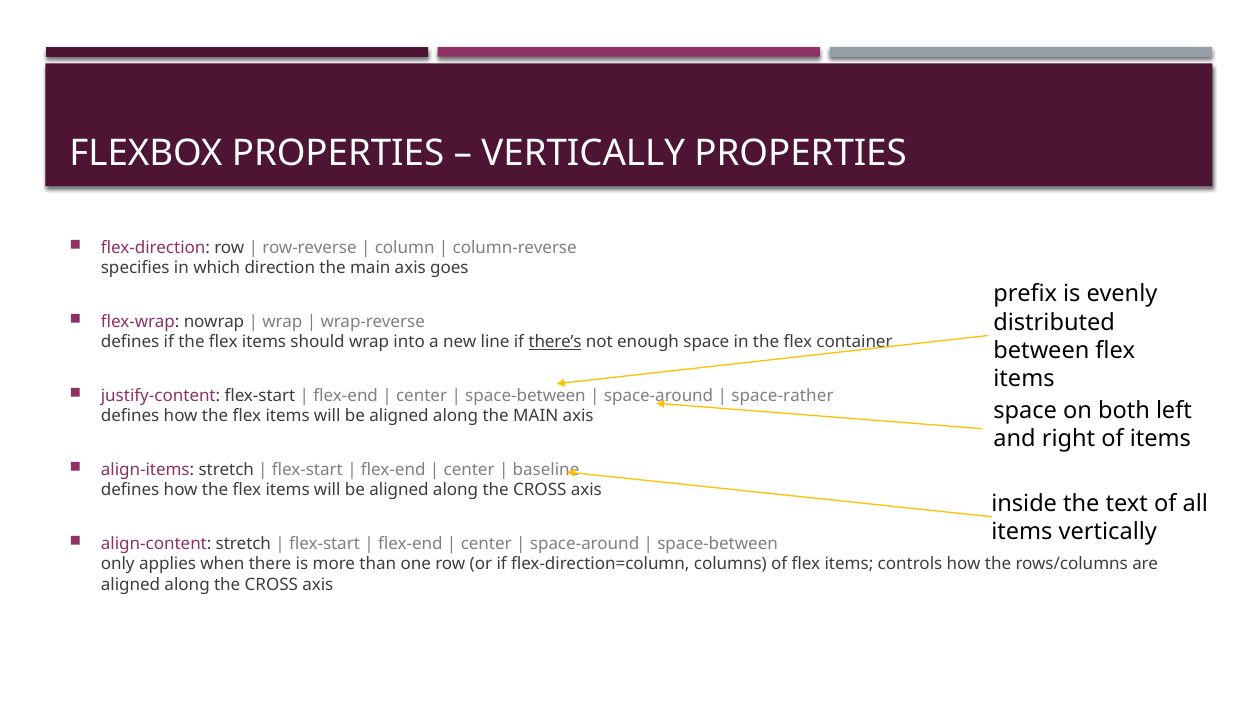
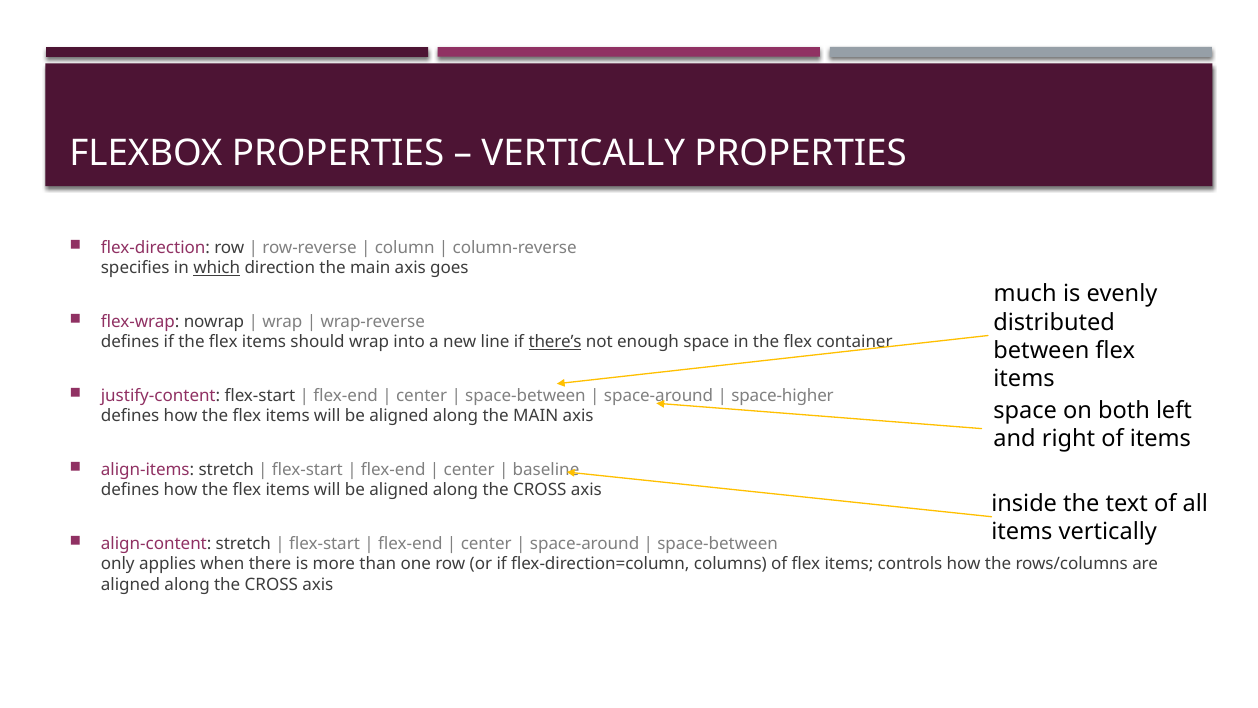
which underline: none -> present (217, 268)
prefix: prefix -> much (1025, 294)
space-rather: space-rather -> space-higher (783, 395)
